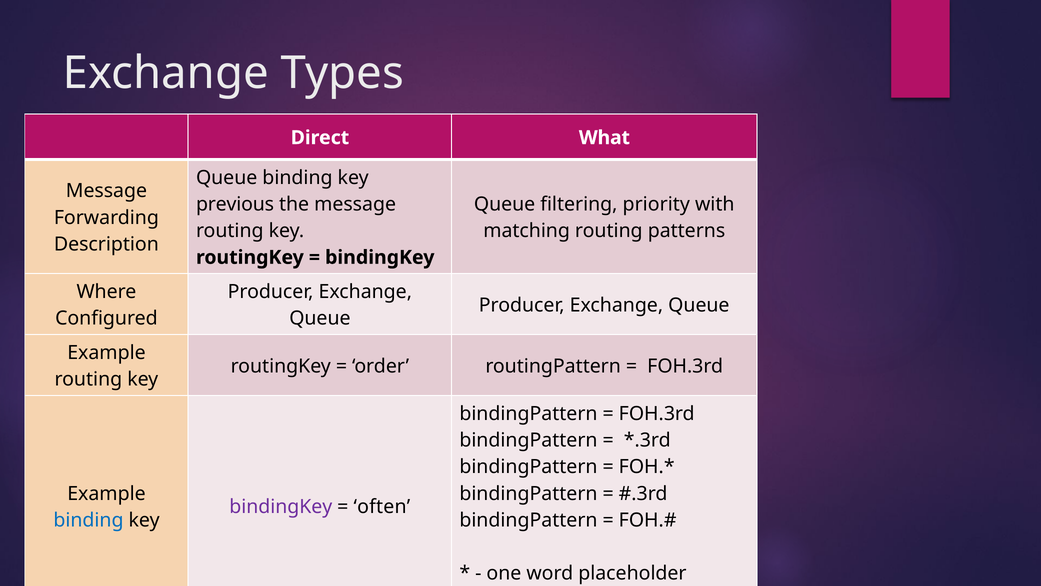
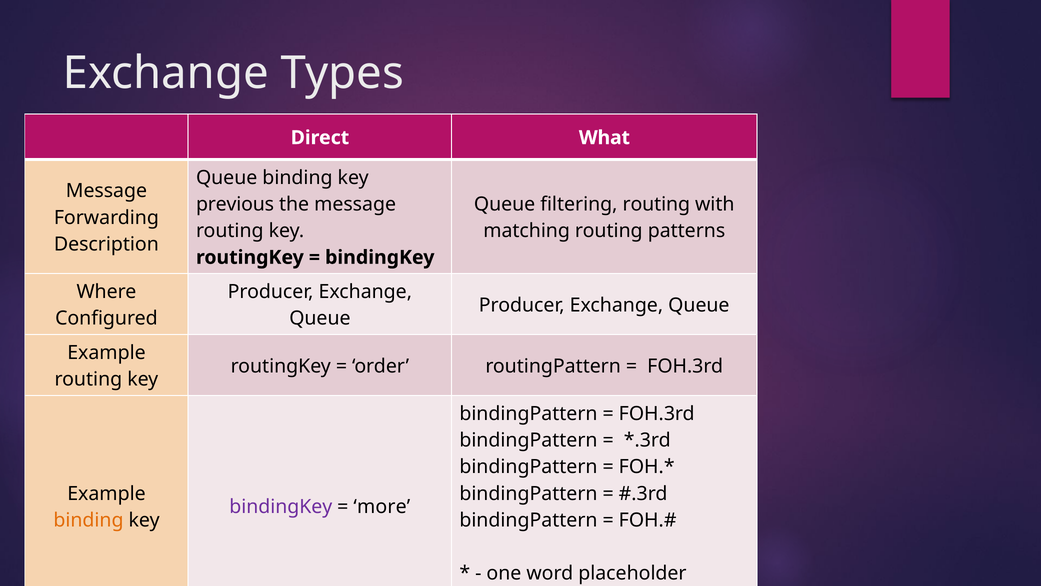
filtering priority: priority -> routing (656, 204)
often: often -> more (382, 506)
binding colour: blue -> orange (88, 520)
